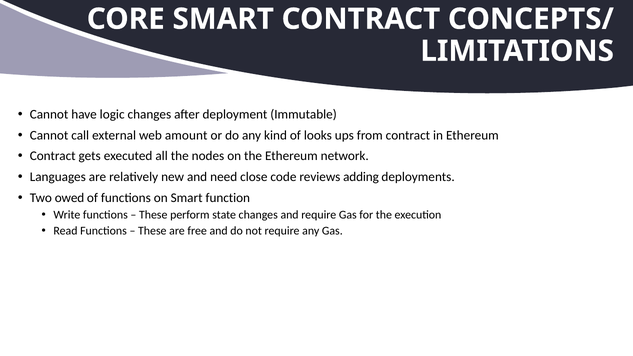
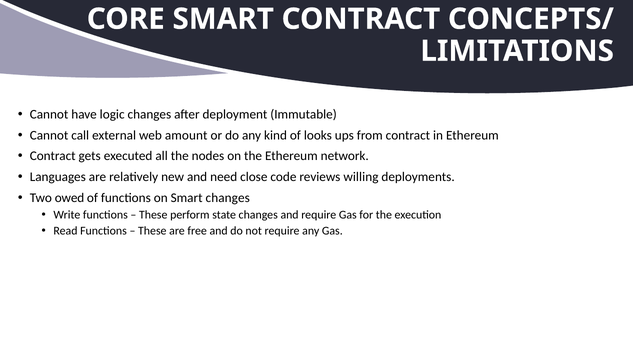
adding: adding -> willing (361, 177)
Smart function: function -> changes (228, 198)
